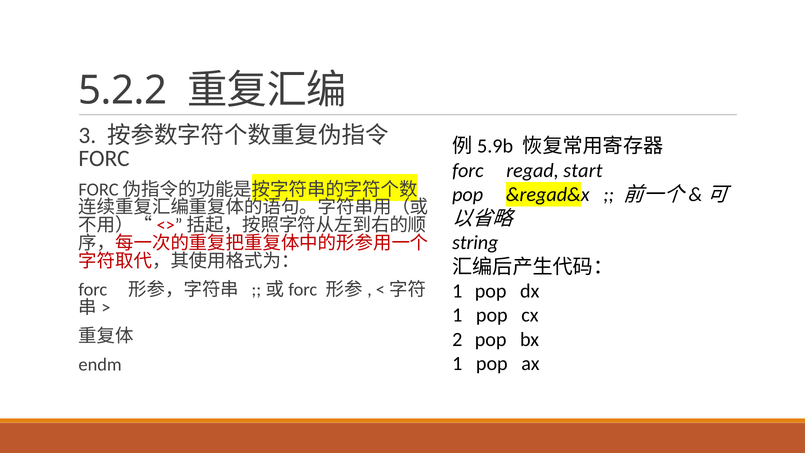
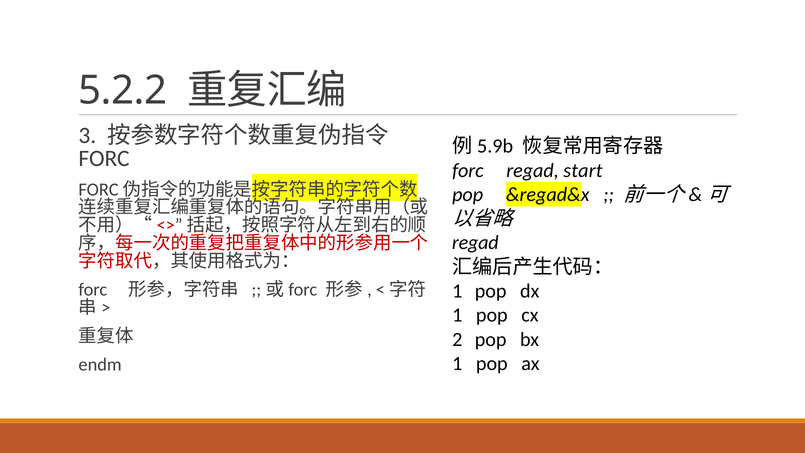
string: string -> regad (475, 243)
